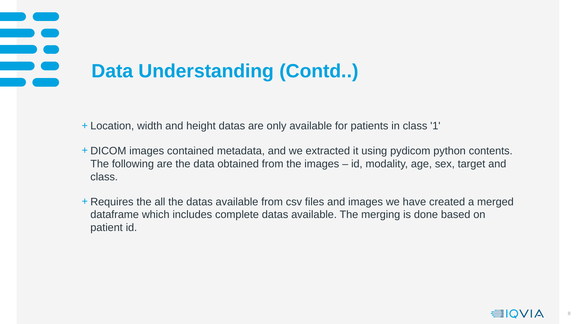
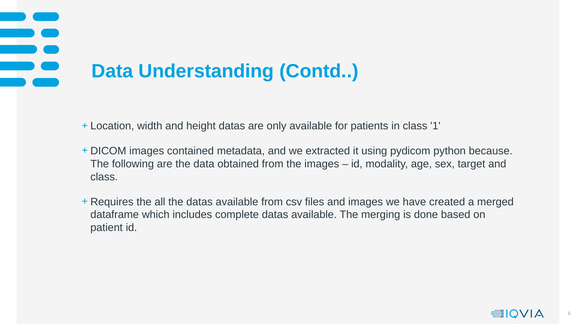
contents: contents -> because (491, 151)
